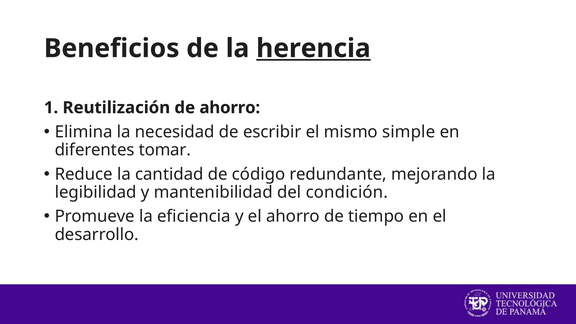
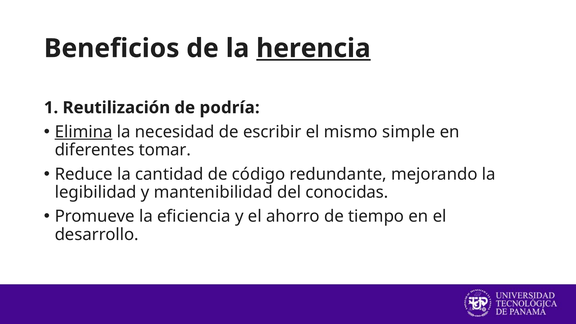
de ahorro: ahorro -> podría (230, 108)
Elimina underline: none -> present (84, 132)
condición: condición -> conocidas (347, 192)
